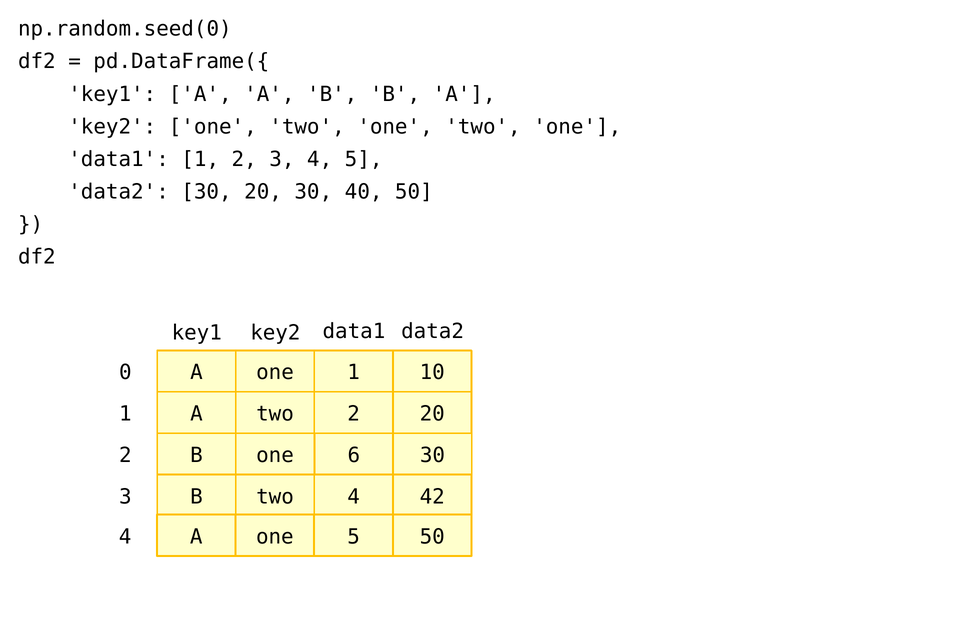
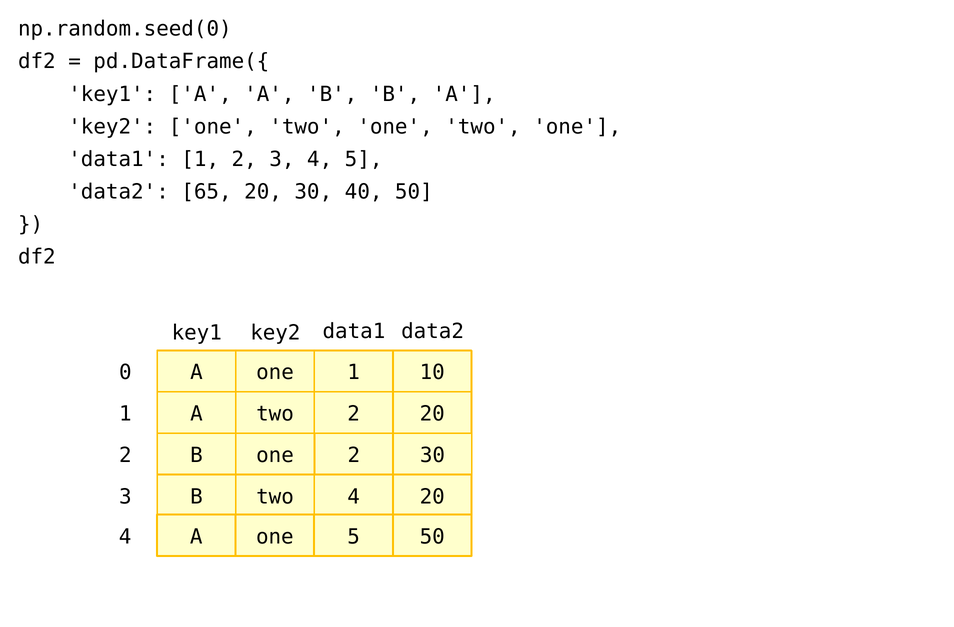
data2 30: 30 -> 65 (206, 192)
one 6: 6 -> 2 (354, 455)
4 42: 42 -> 20 (432, 496)
